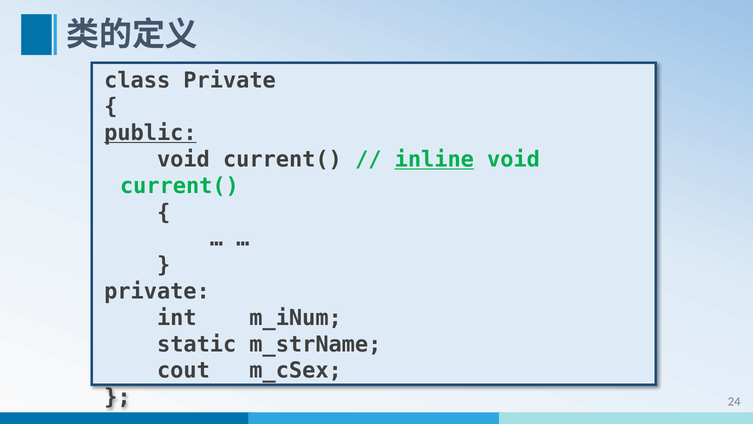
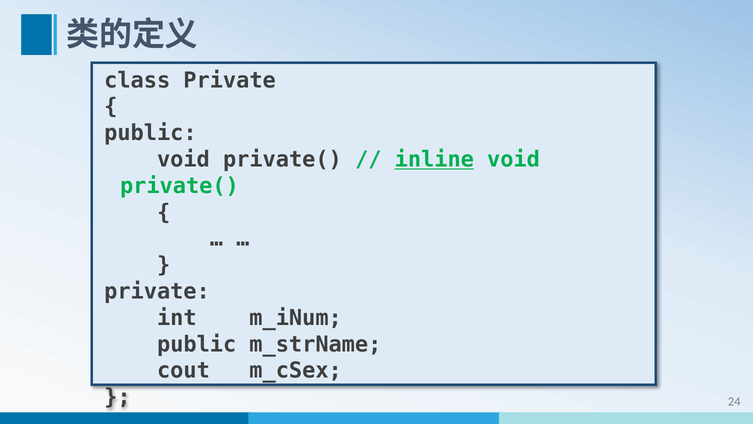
public underline: present -> none (150, 133)
current(: current( -> private( (282, 159)
current(: current( -> private( (179, 186)
static: static -> public (197, 344)
